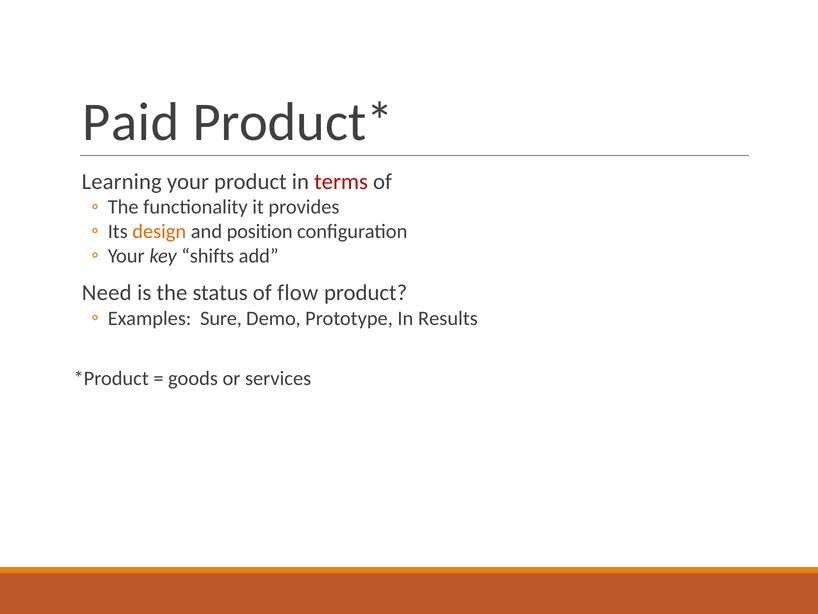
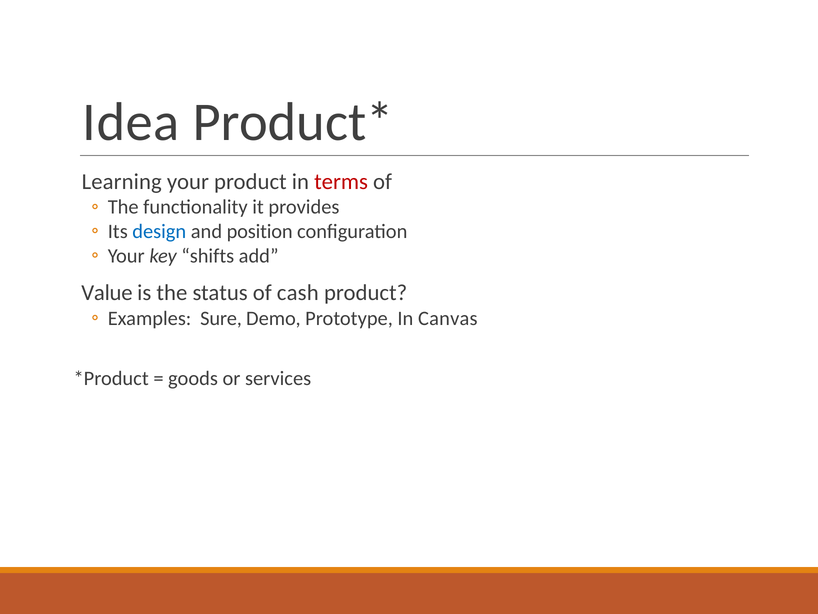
Paid: Paid -> Idea (131, 122)
design colour: orange -> blue (159, 231)
Need: Need -> Value (107, 293)
flow: flow -> cash (298, 293)
Results: Results -> Canvas (448, 318)
